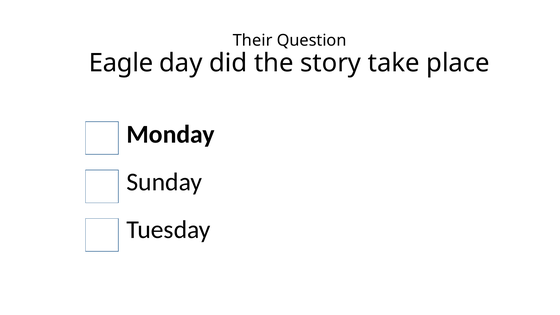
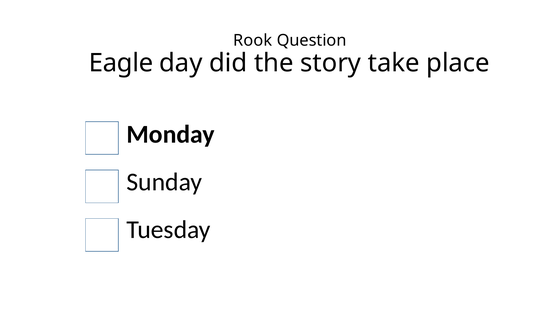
Their: Their -> Rook (253, 40)
